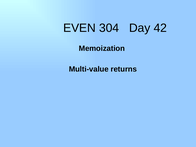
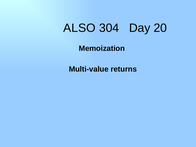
EVEN: EVEN -> ALSO (79, 28)
42: 42 -> 20 (160, 28)
